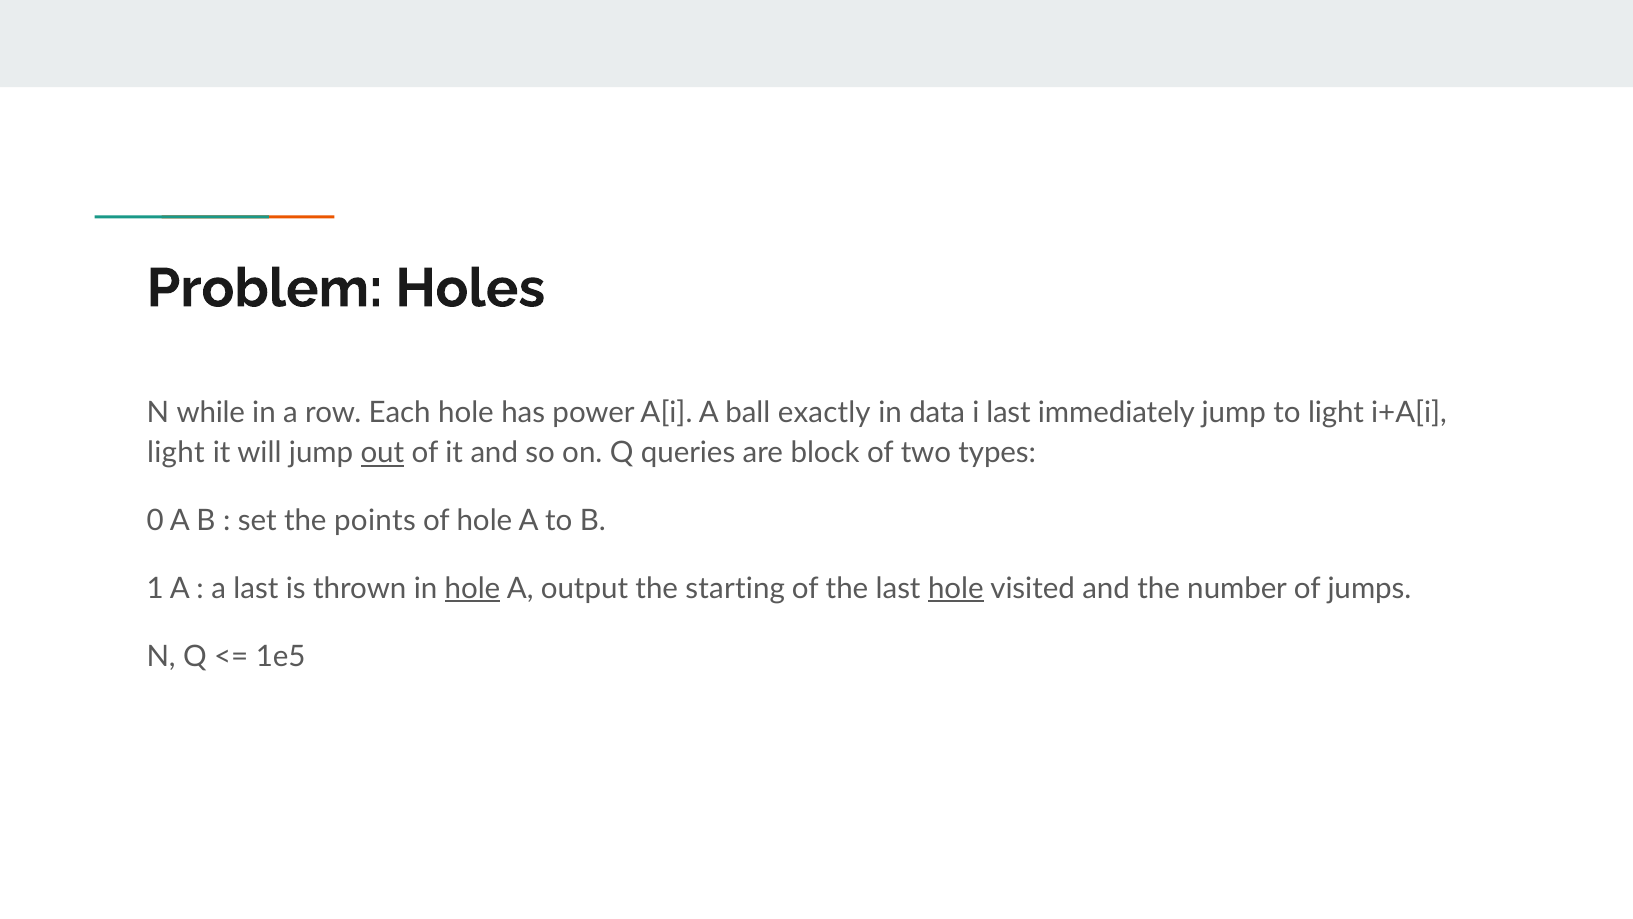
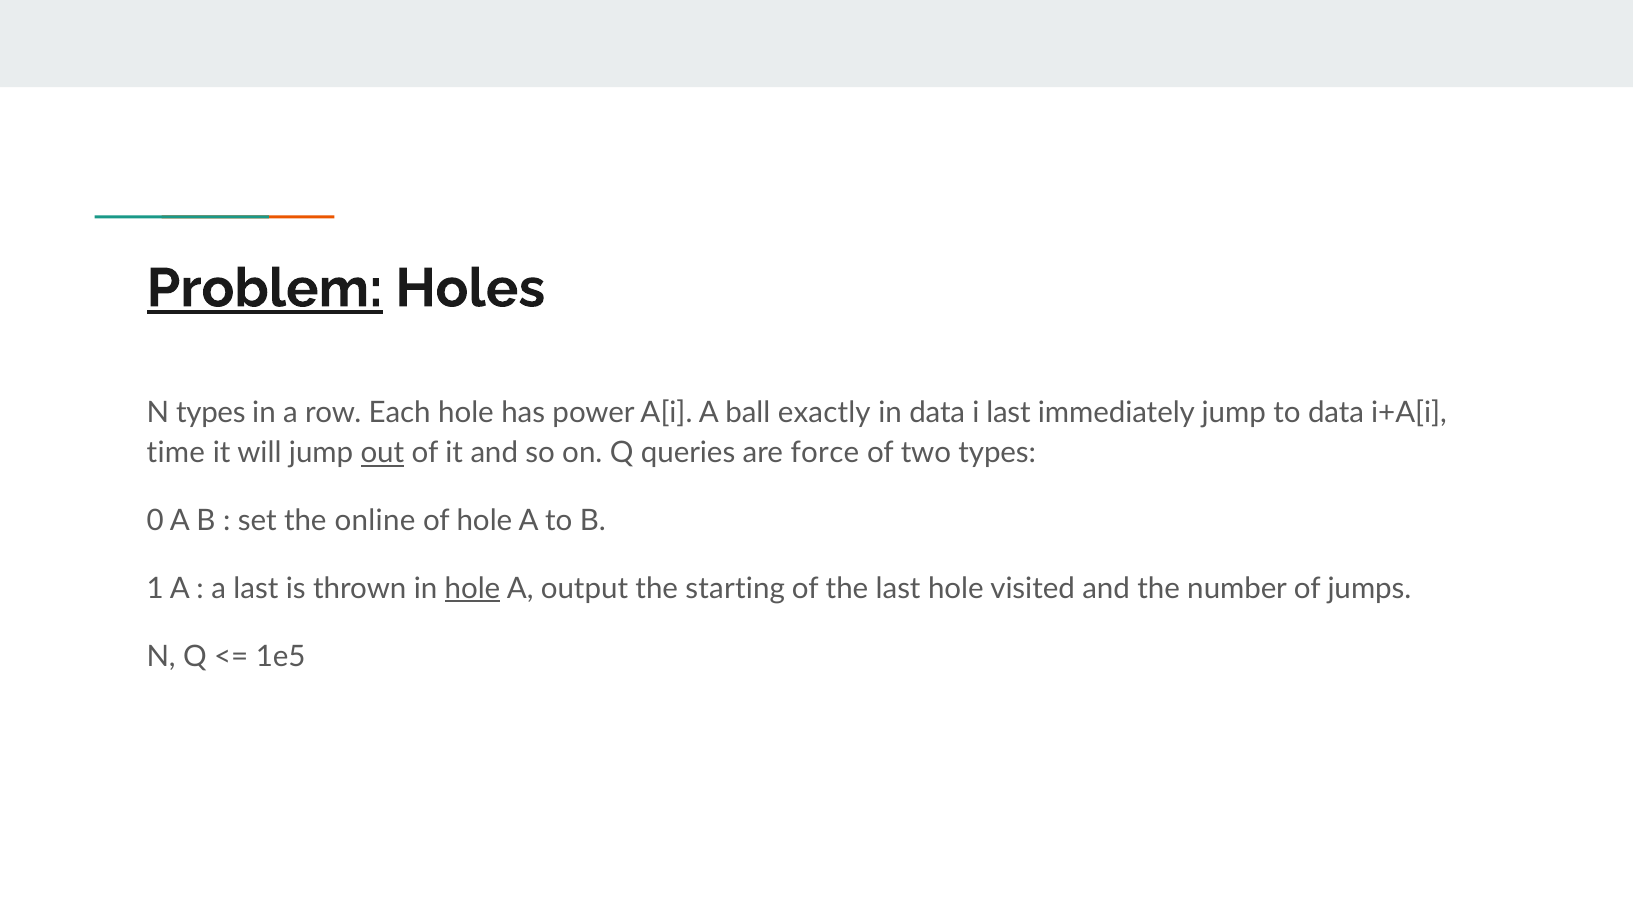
Problem underline: none -> present (265, 288)
N while: while -> types (211, 413)
to light: light -> data (1336, 413)
light: light -> time (176, 453)
block: block -> force (825, 453)
points: points -> online (375, 521)
hole underline: present -> none (956, 588)
